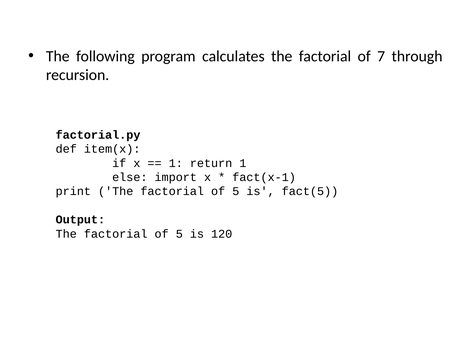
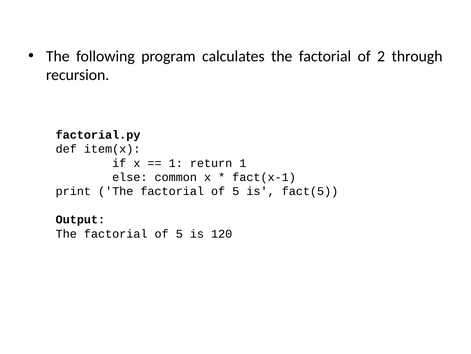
7: 7 -> 2 (381, 56)
import: import -> common (176, 177)
